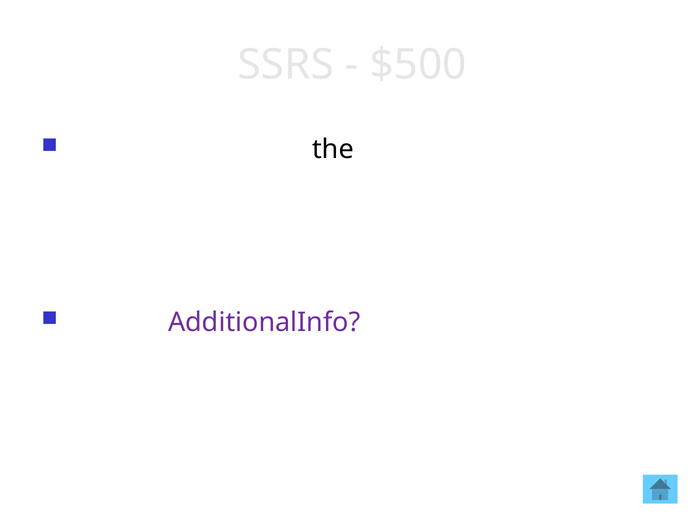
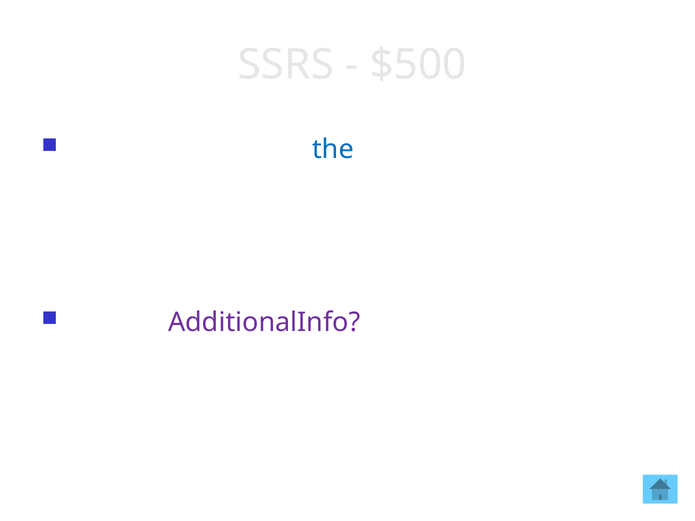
the colour: black -> blue (333, 149)
